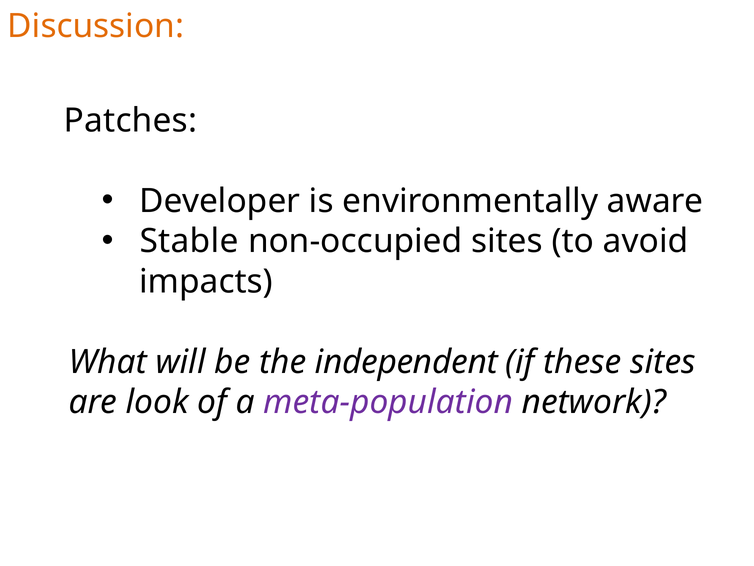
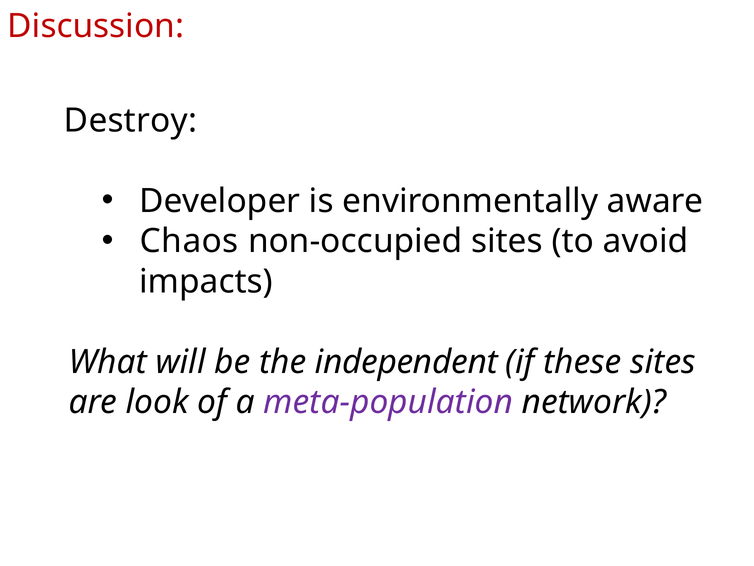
Discussion colour: orange -> red (96, 26)
Patches: Patches -> Destroy (131, 120)
Stable: Stable -> Chaos (189, 241)
